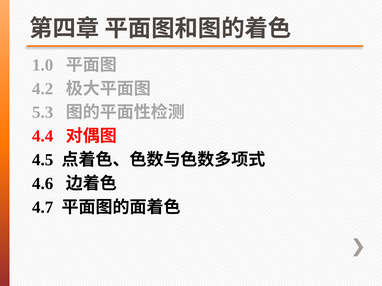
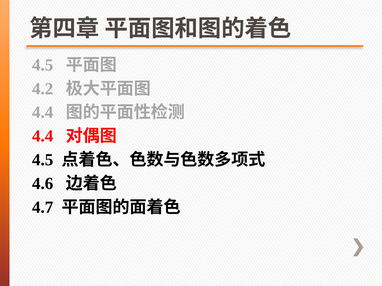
1.0: 1.0 -> 4.5 (43, 65)
5.3: 5.3 -> 4.4 (43, 113)
